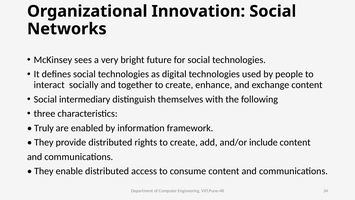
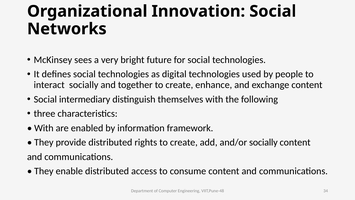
Truly: Truly -> With (44, 128)
and/or include: include -> socially (263, 142)
